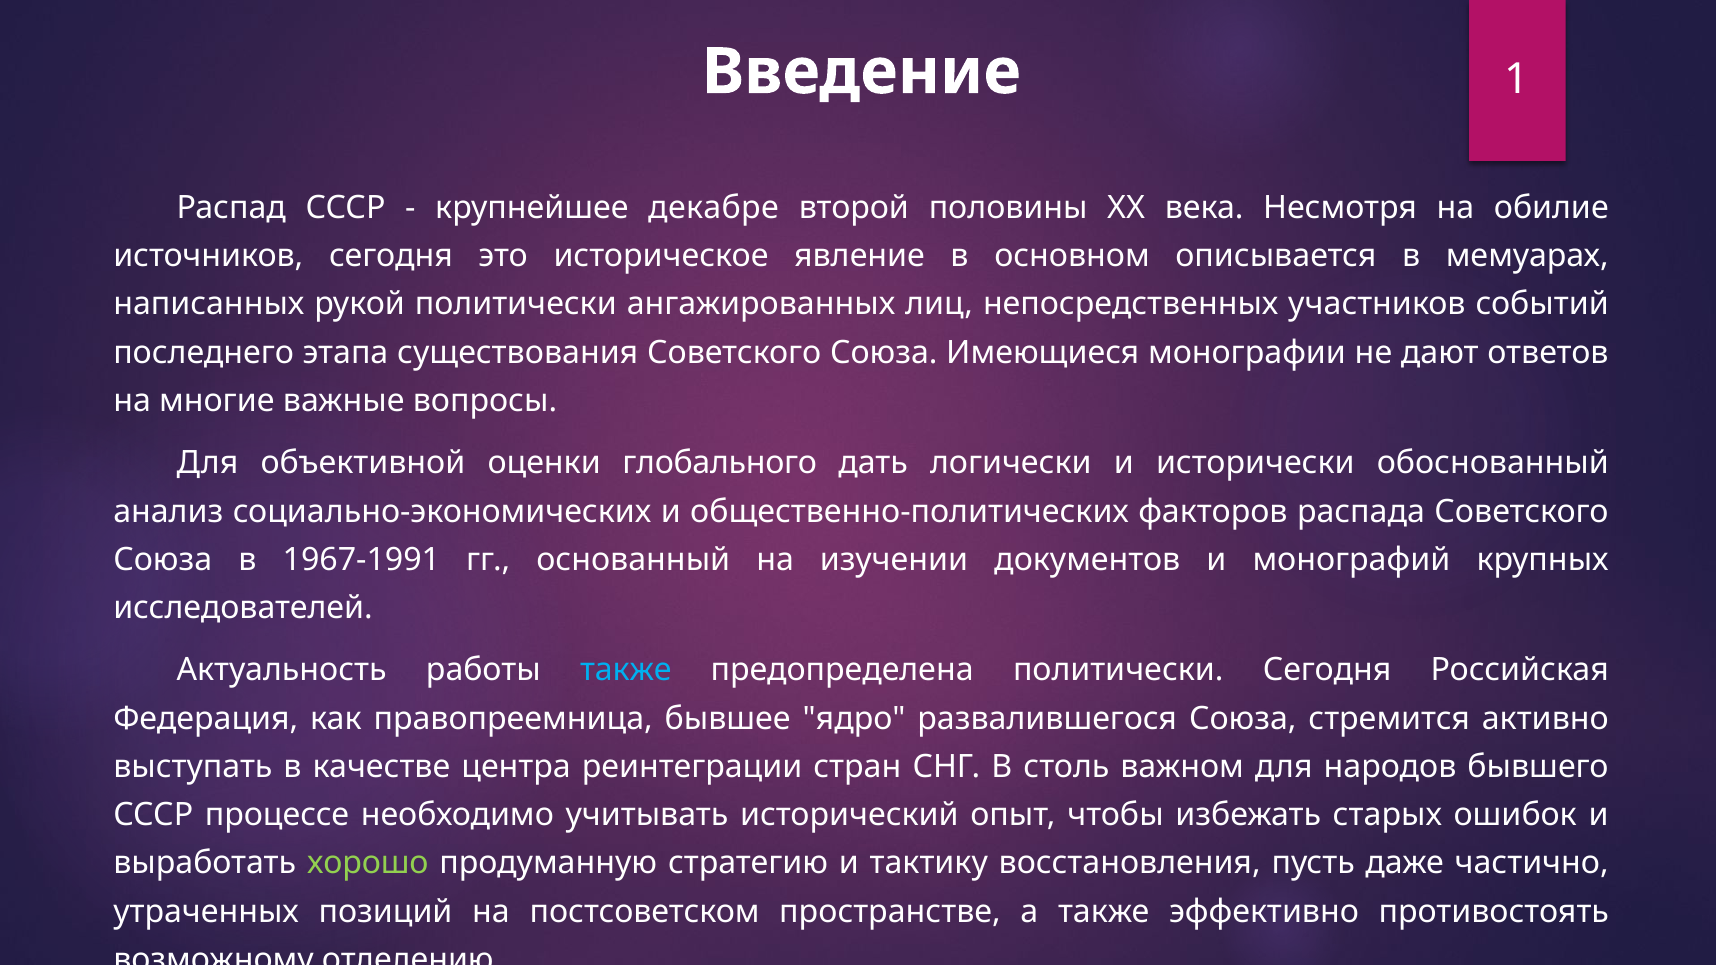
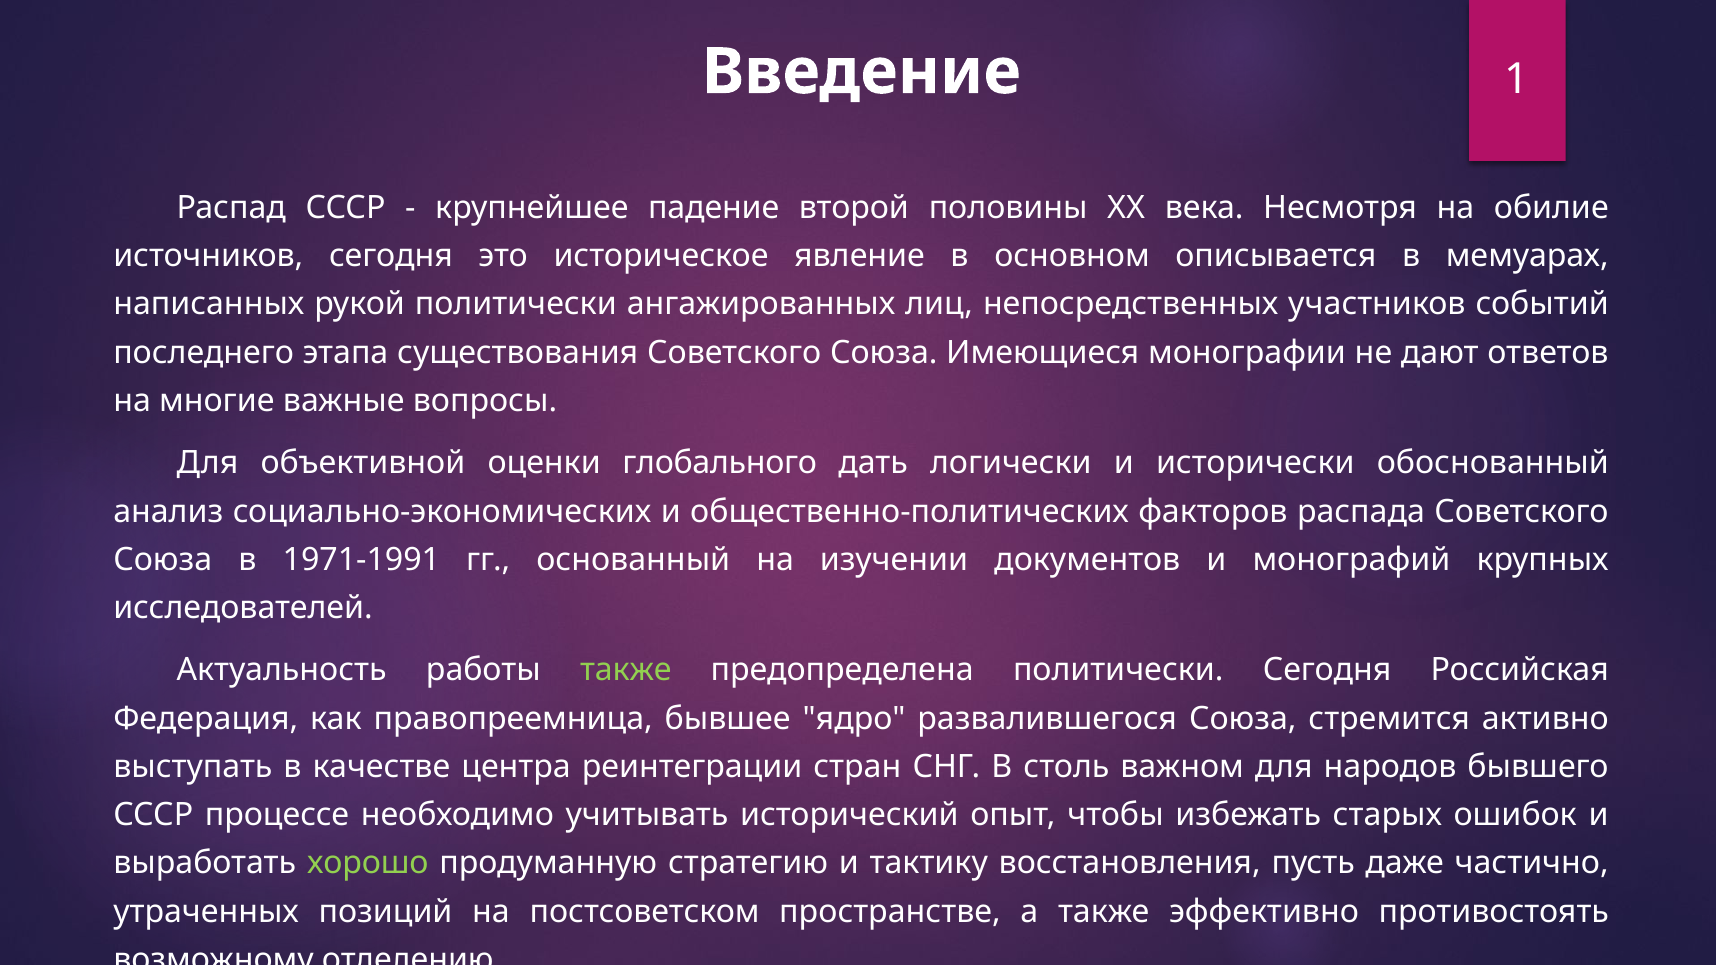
декабре: декабре -> падение (714, 208)
1967-1991: 1967-1991 -> 1971-1991 (361, 560)
также colour: light blue -> light green (626, 671)
